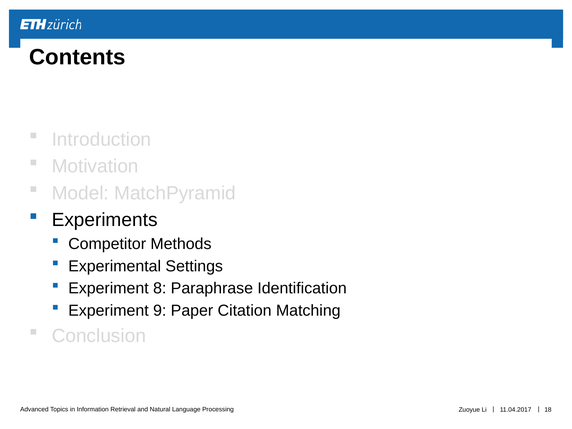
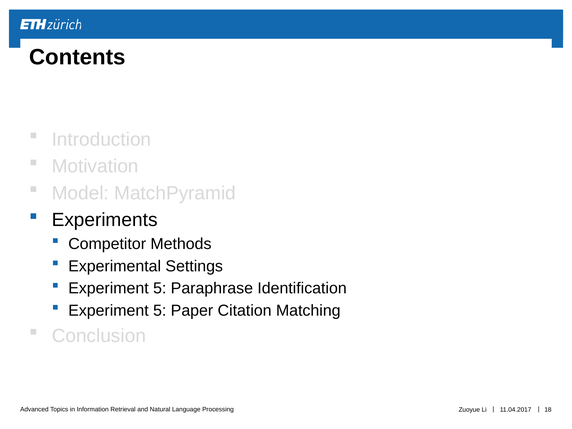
8: 8 -> 5 (160, 288)
9: 9 -> 5 (160, 311)
